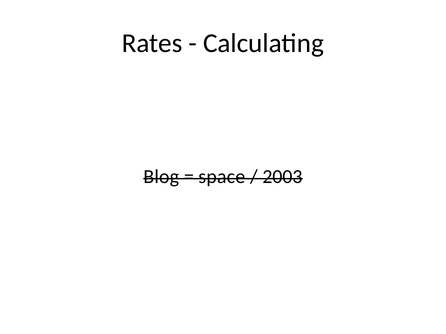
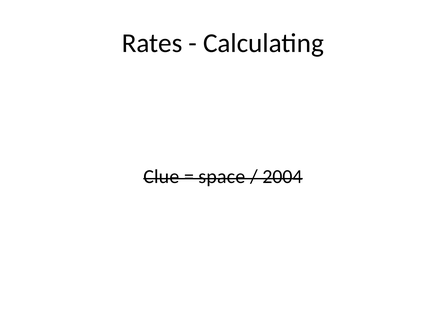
Blog: Blog -> Clue (161, 177)
2003: 2003 -> 2004 (282, 177)
